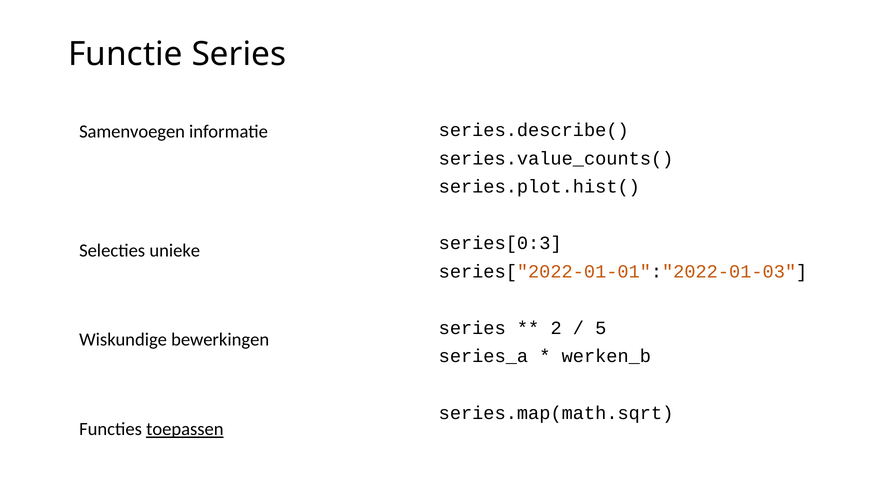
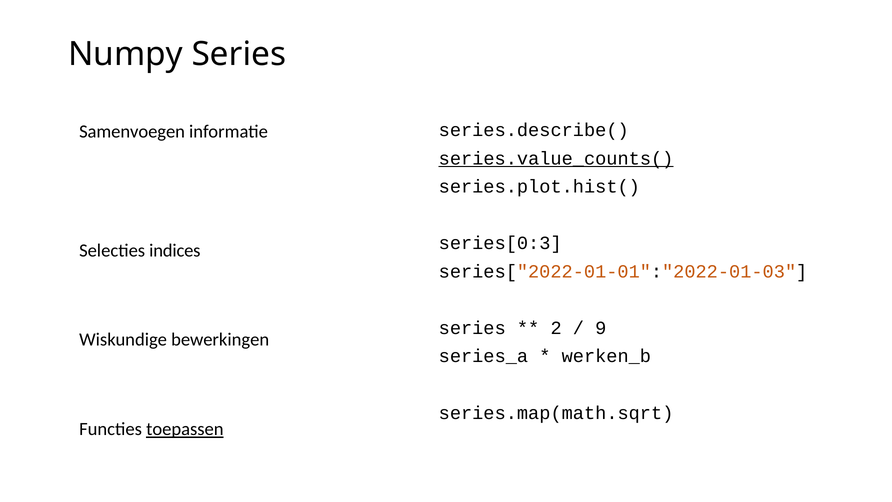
Functie: Functie -> Numpy (125, 54)
series.value_counts( underline: none -> present (556, 158)
unieke: unieke -> indices (175, 250)
5: 5 -> 9 (601, 328)
